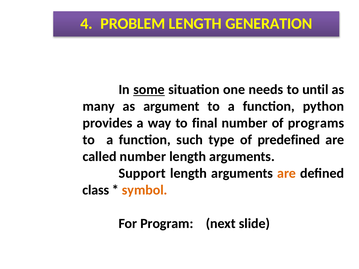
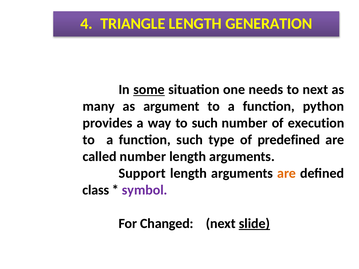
PROBLEM: PROBLEM -> TRIANGLE (133, 24)
to until: until -> next (315, 90)
to final: final -> such (205, 123)
programs: programs -> execution (316, 123)
symbol colour: orange -> purple (145, 190)
Program: Program -> Changed (167, 224)
slide underline: none -> present (254, 224)
